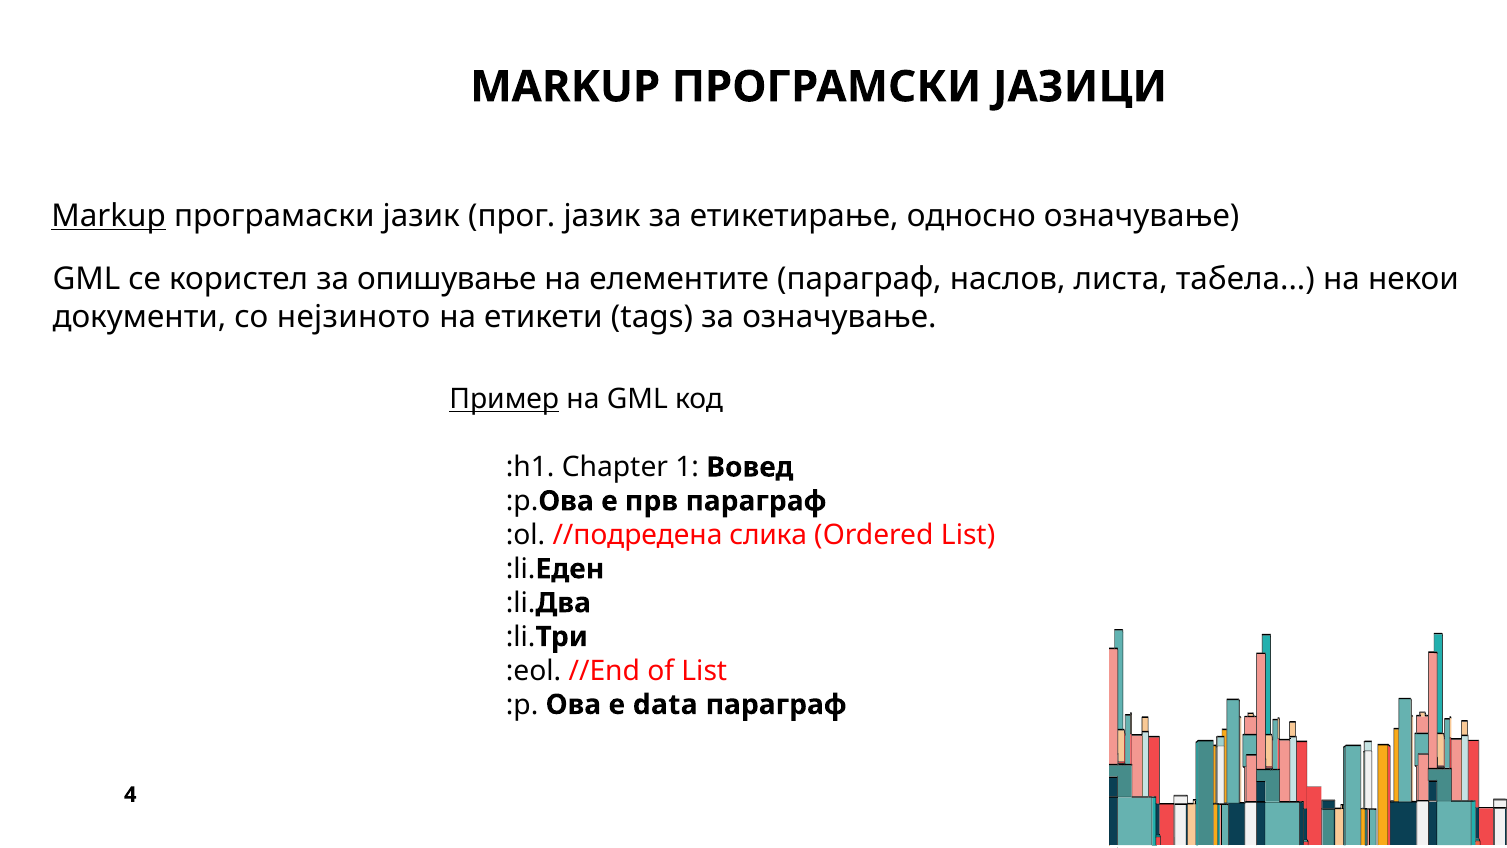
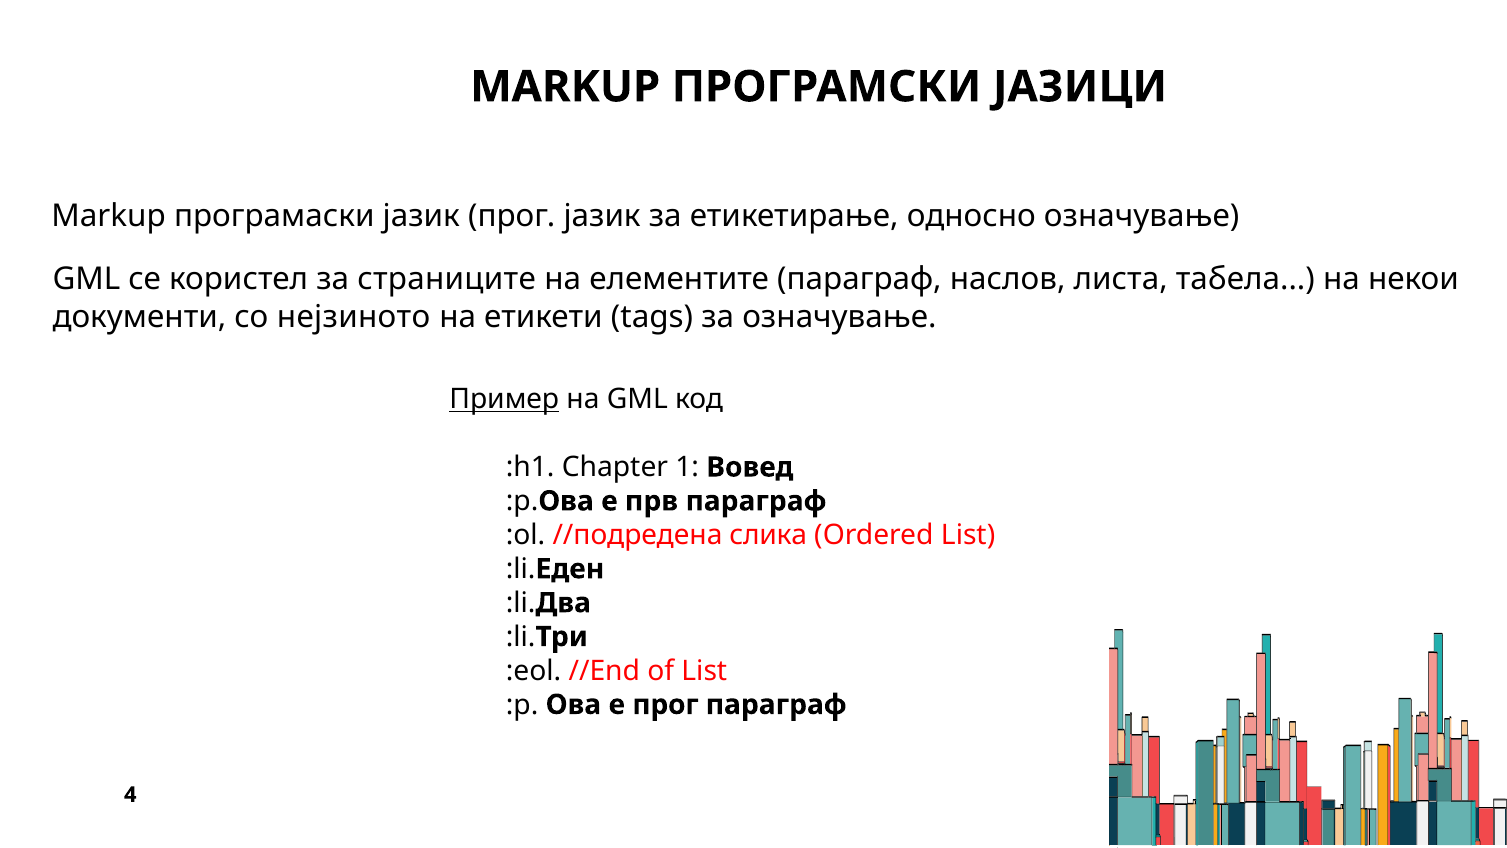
Markup underline: present -> none (109, 216)
опишување: опишување -> страниците (447, 279)
е data: data -> прог (665, 704)
